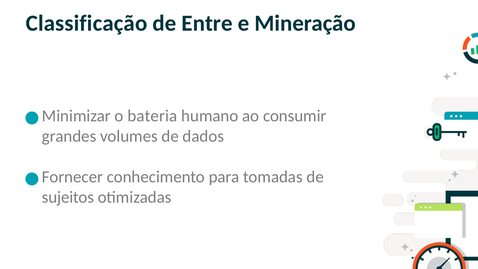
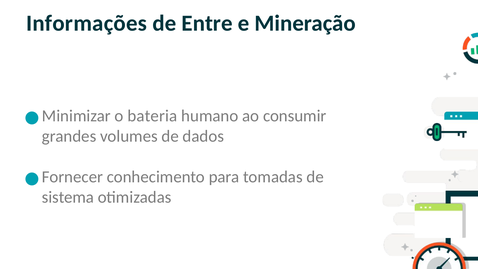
Classificação: Classificação -> Informações (87, 23)
sujeitos: sujeitos -> sistema (68, 197)
